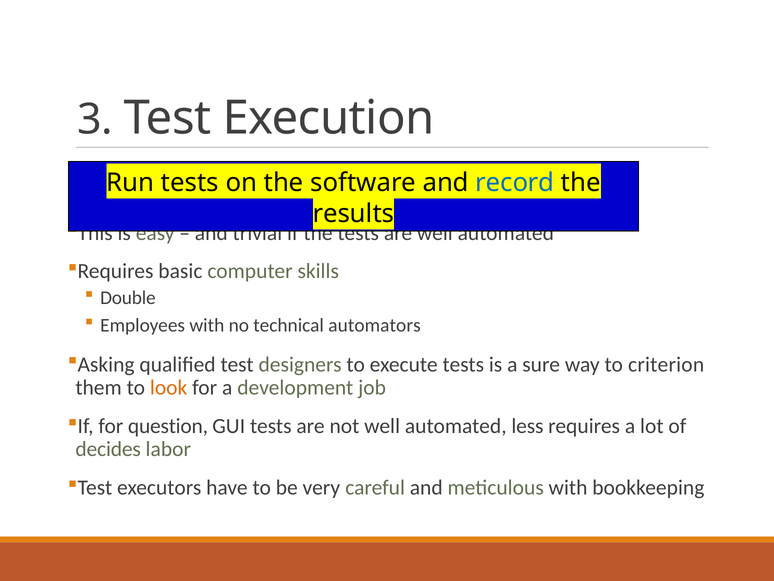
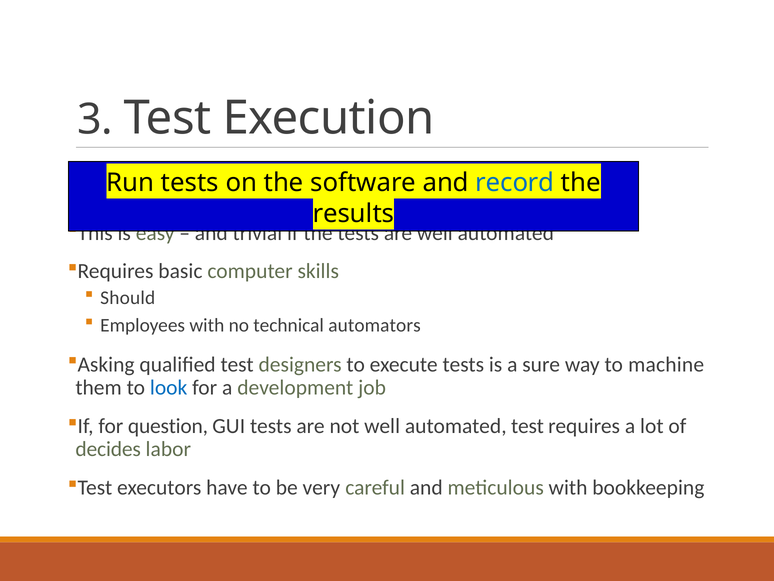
Double: Double -> Should (128, 298)
criterion: criterion -> machine (666, 364)
look colour: orange -> blue (169, 387)
automated less: less -> test (527, 426)
